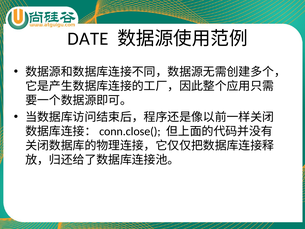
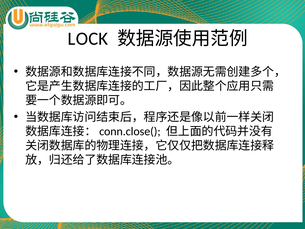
DATE: DATE -> LOCK (88, 39)
